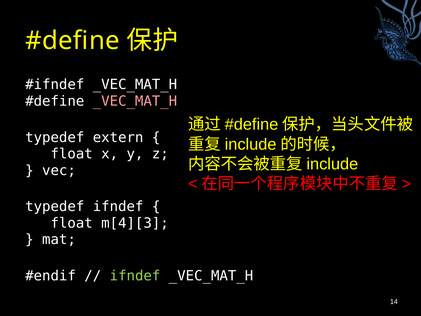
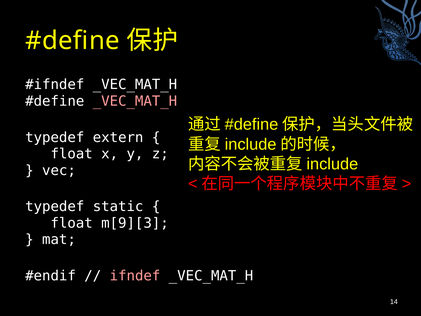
typedef ifndef: ifndef -> static (118, 207)
m[4][3: m[4][3 -> m[9][3 (135, 223)
ifndef colour: light green -> pink (135, 276)
